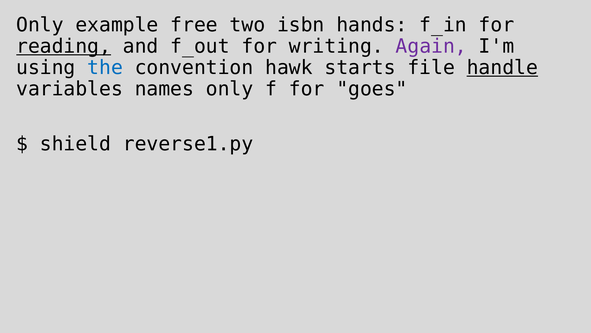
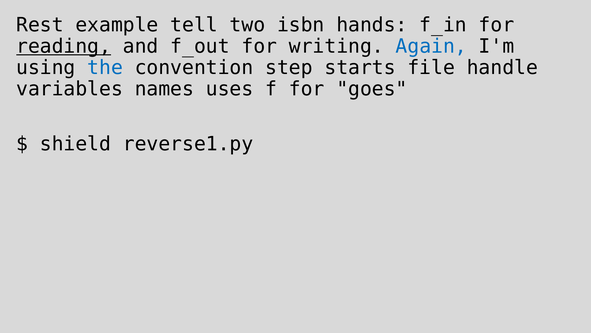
Only: Only -> Rest (40, 25)
free: free -> tell (194, 25)
Again colour: purple -> blue (431, 46)
hawk: hawk -> step (289, 68)
handle underline: present -> none (502, 68)
names only: only -> uses (230, 89)
